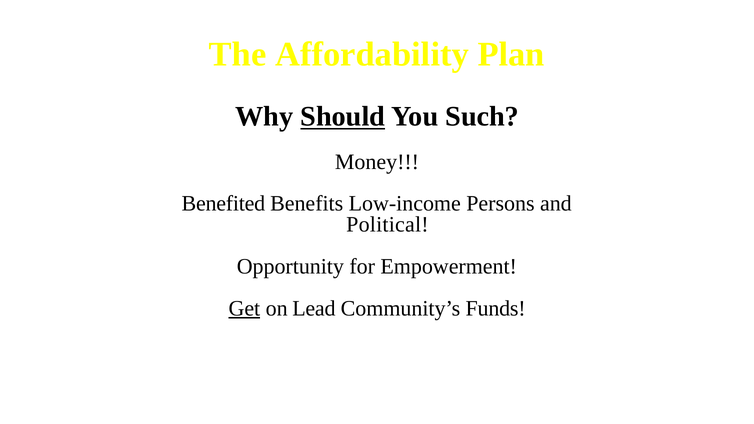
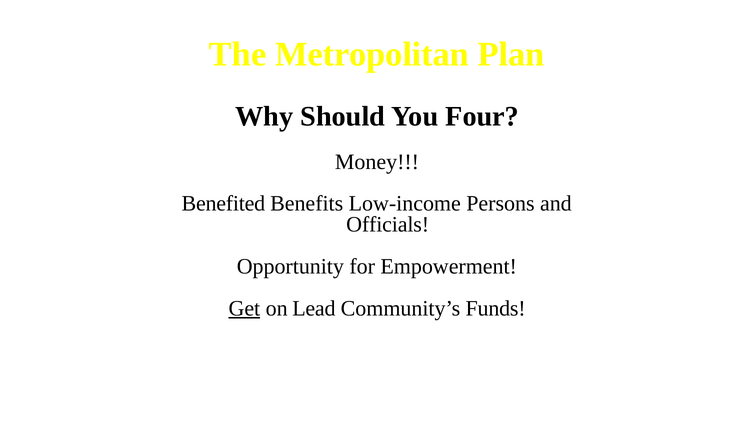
Affordability: Affordability -> Metropolitan (372, 54)
Should underline: present -> none (343, 117)
Such: Such -> Four (482, 117)
Political: Political -> Officials (388, 225)
